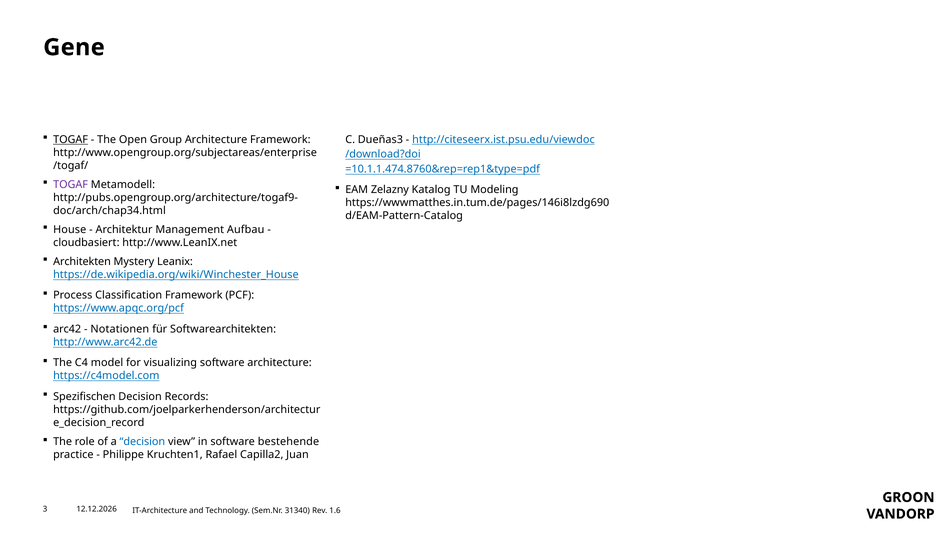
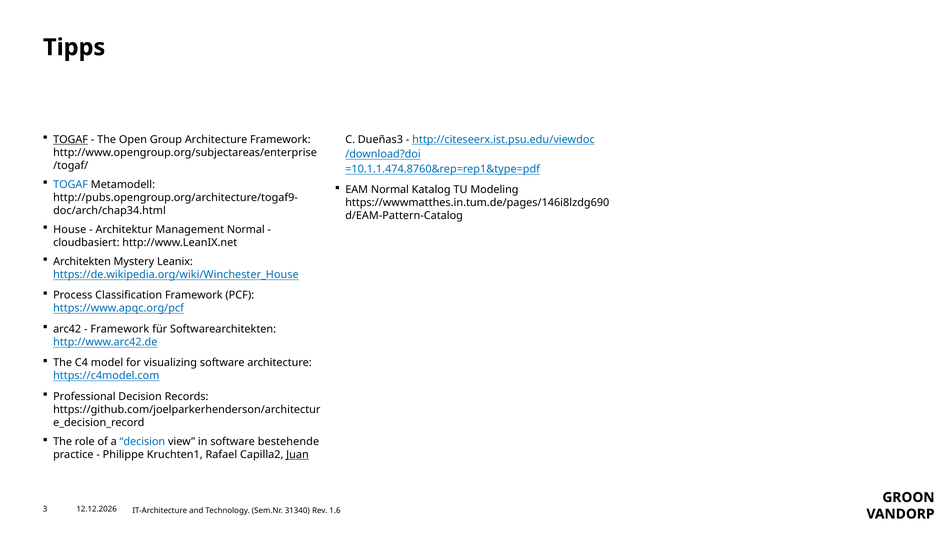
Gene: Gene -> Tipps (74, 47)
TOGAF colour: purple -> blue (71, 185)
EAM Zelazny: Zelazny -> Normal (390, 190)
Management Aufbau: Aufbau -> Normal (246, 230)
Notationen: Notationen -> Framework (120, 329)
Spezifischen: Spezifischen -> Professional (84, 397)
Juan underline: none -> present (297, 455)
